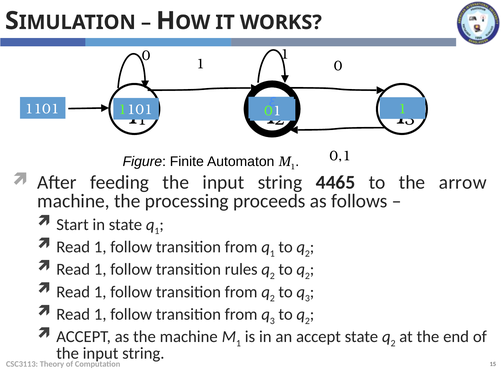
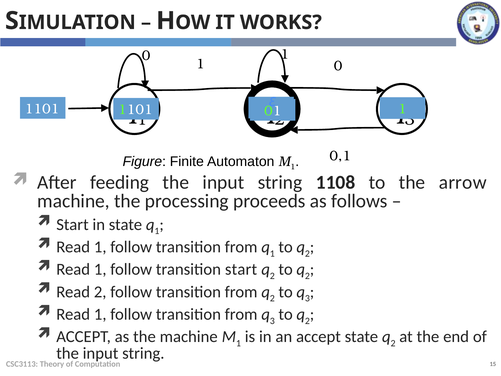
4465: 4465 -> 1108 (336, 182)
transition rules: rules -> start (241, 269)
1: 1 -> 2 (100, 292)
